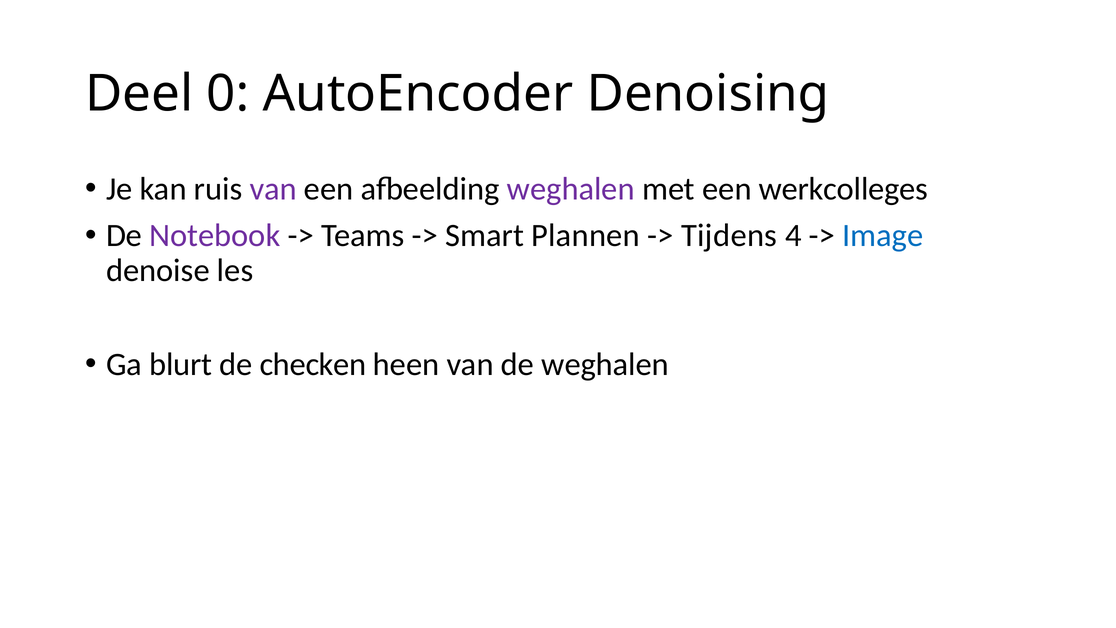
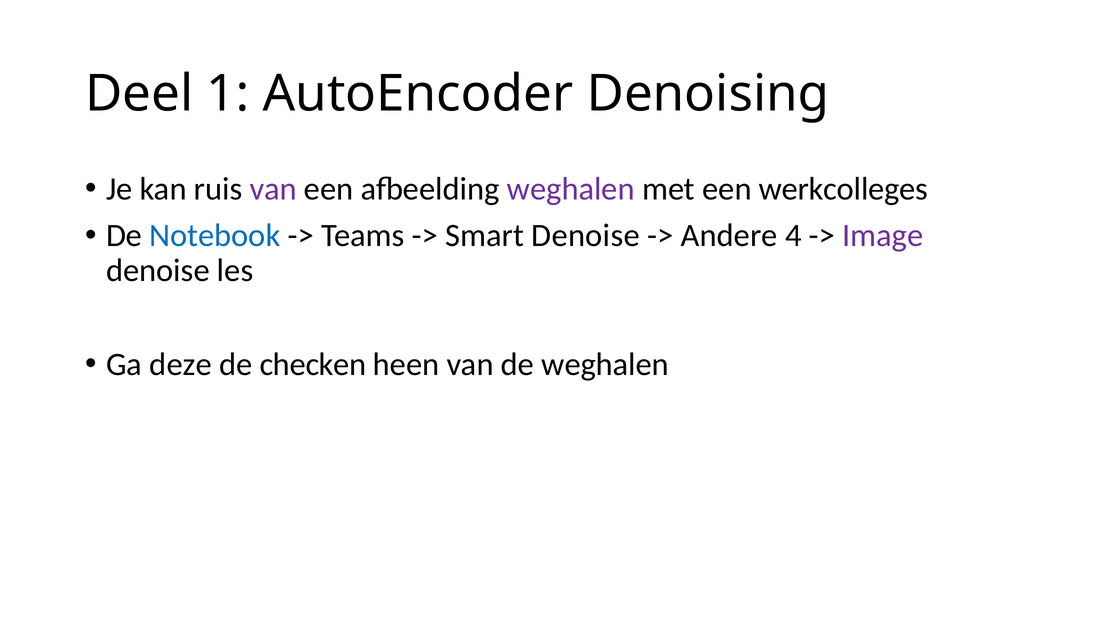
0: 0 -> 1 (228, 94)
Notebook colour: purple -> blue (215, 235)
Smart Plannen: Plannen -> Denoise (586, 235)
Tijdens: Tijdens -> Andere (729, 235)
Image colour: blue -> purple (883, 235)
blurt: blurt -> deze (181, 364)
